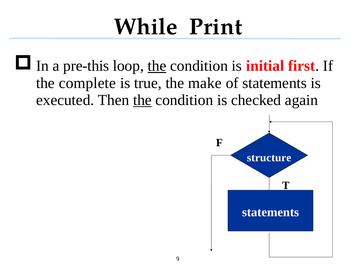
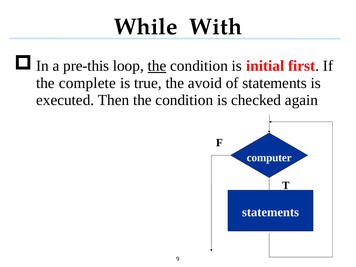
Print: Print -> With (216, 27)
make: make -> avoid (205, 83)
the underline: present -> none (142, 100)
structure: structure -> computer (269, 158)
